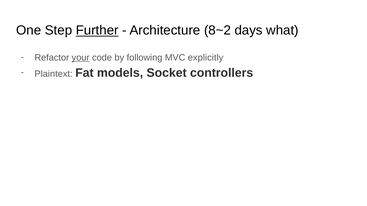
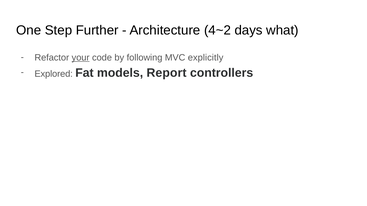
Further underline: present -> none (97, 30)
8~2: 8~2 -> 4~2 (217, 30)
Plaintext: Plaintext -> Explored (54, 74)
Socket: Socket -> Report (167, 73)
